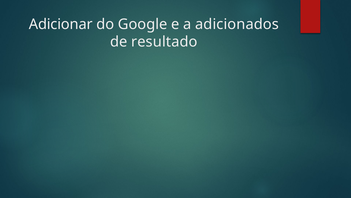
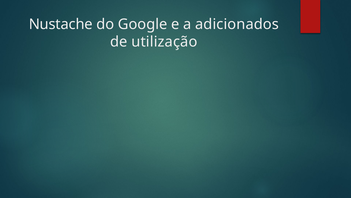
Adicionar: Adicionar -> Nustache (61, 24)
resultado: resultado -> utilização (164, 42)
